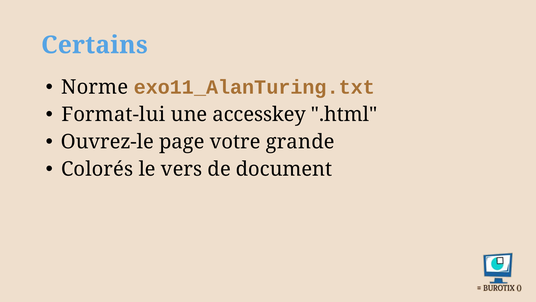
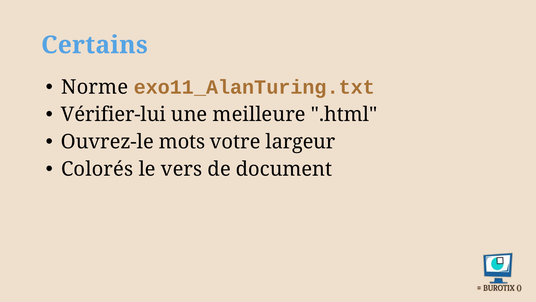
Format-lui: Format-lui -> Vérifier-lui (113, 114)
accesskey: accesskey -> meilleure (259, 114)
page: page -> mots (182, 142)
grande: grande -> largeur (301, 142)
